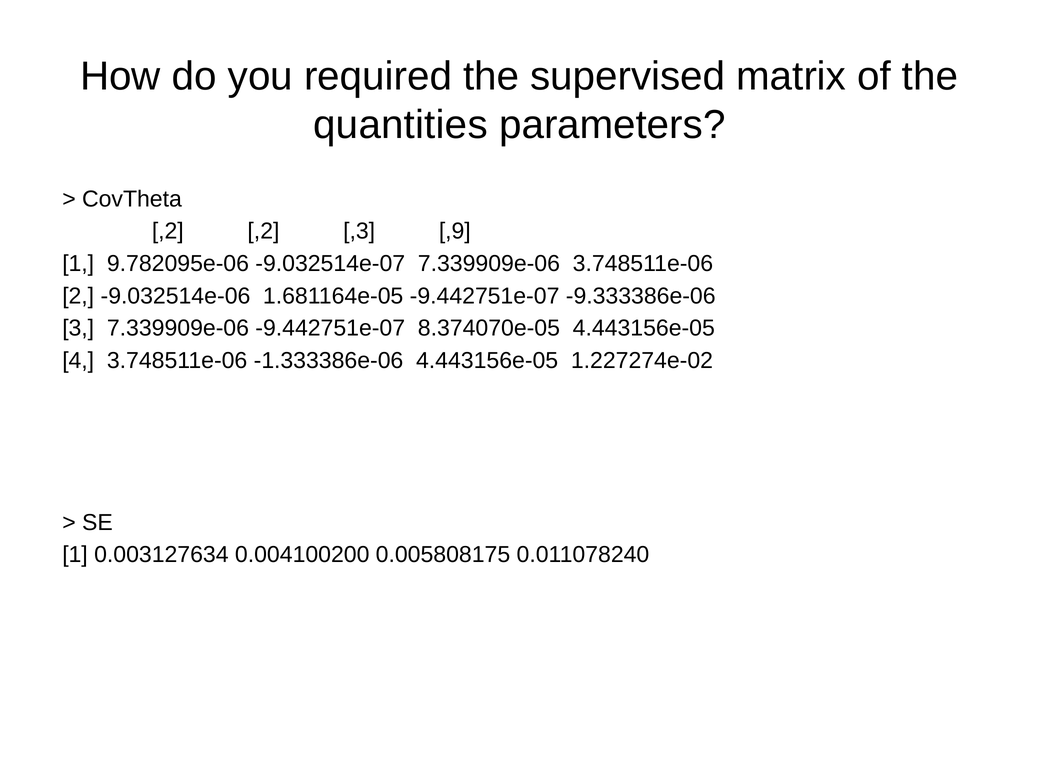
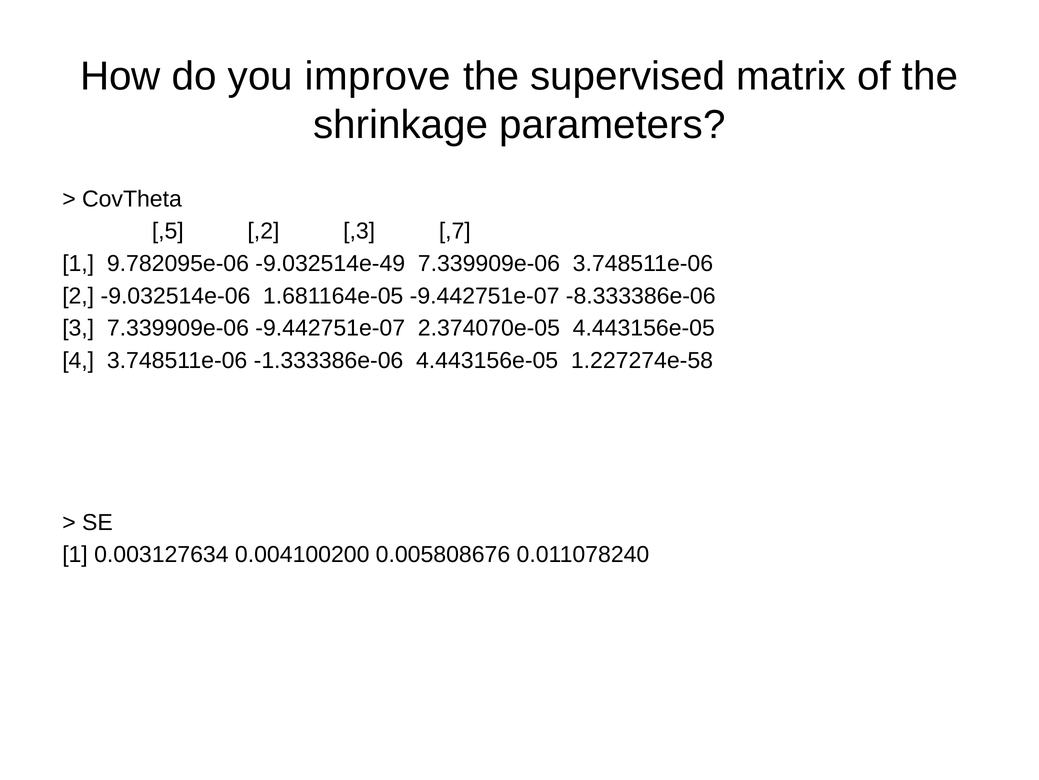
required: required -> improve (378, 76)
quantities: quantities -> shrinkage (401, 125)
,2: ,2 -> ,5 (168, 231)
,9: ,9 -> ,7 (455, 231)
-9.032514e-07: -9.032514e-07 -> -9.032514e-49 (330, 263)
-9.333386e-06: -9.333386e-06 -> -8.333386e-06 (641, 296)
8.374070e-05: 8.374070e-05 -> 2.374070e-05 (489, 328)
1.227274e-02: 1.227274e-02 -> 1.227274e-58 (642, 360)
0.005808175: 0.005808175 -> 0.005808676 (443, 554)
